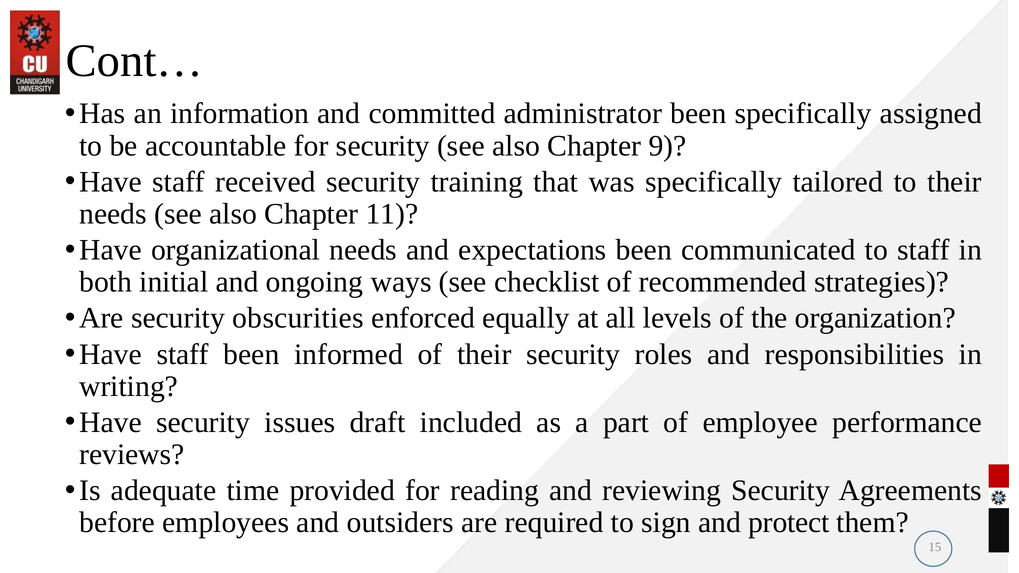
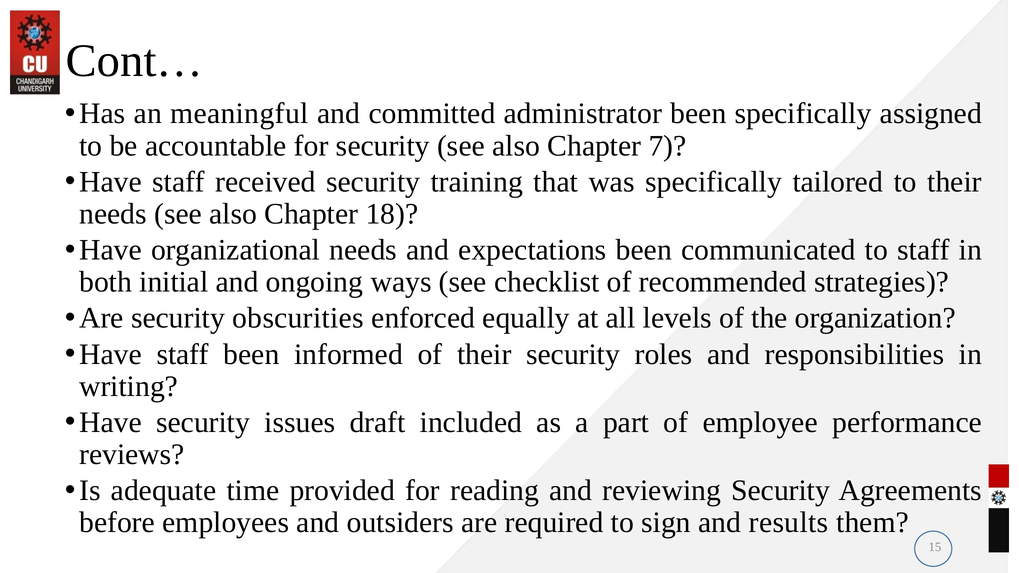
information: information -> meaningful (239, 114)
9: 9 -> 7 (668, 146)
11: 11 -> 18 (392, 214)
protect: protect -> results (789, 523)
